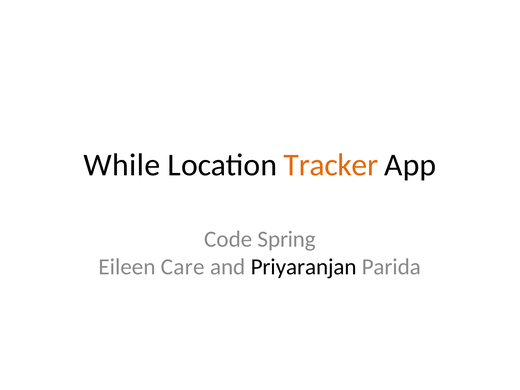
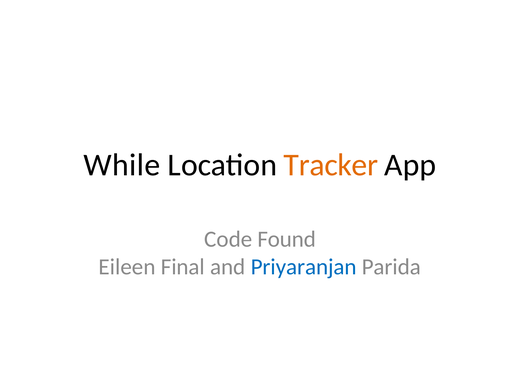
Spring: Spring -> Found (287, 239)
Care: Care -> Final (183, 267)
Priyaranjan colour: black -> blue (304, 267)
